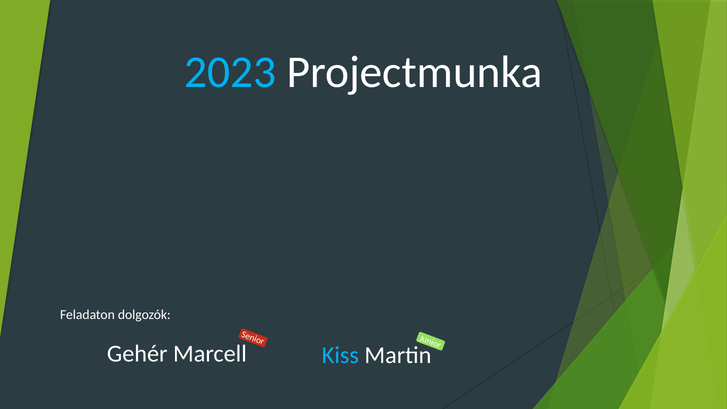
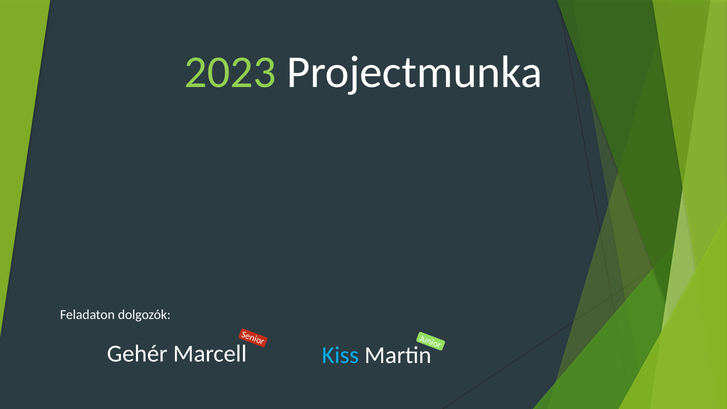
2023 colour: light blue -> light green (230, 72)
